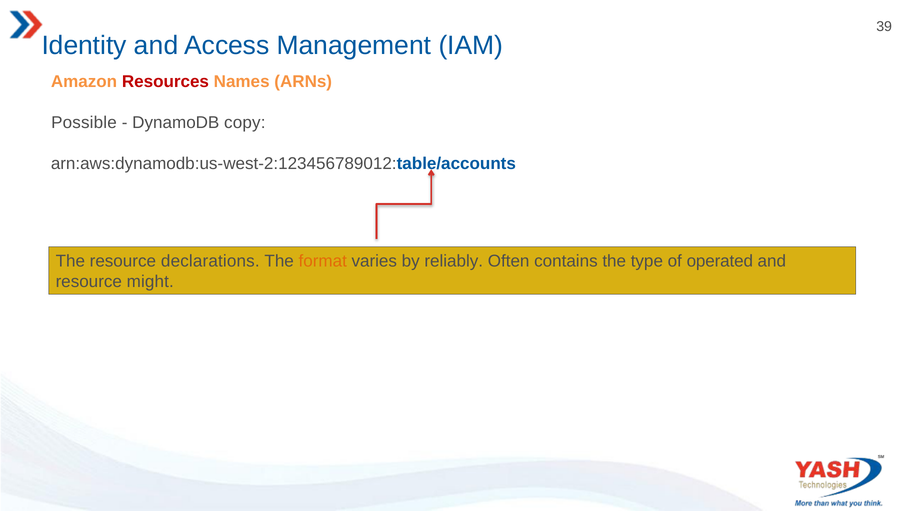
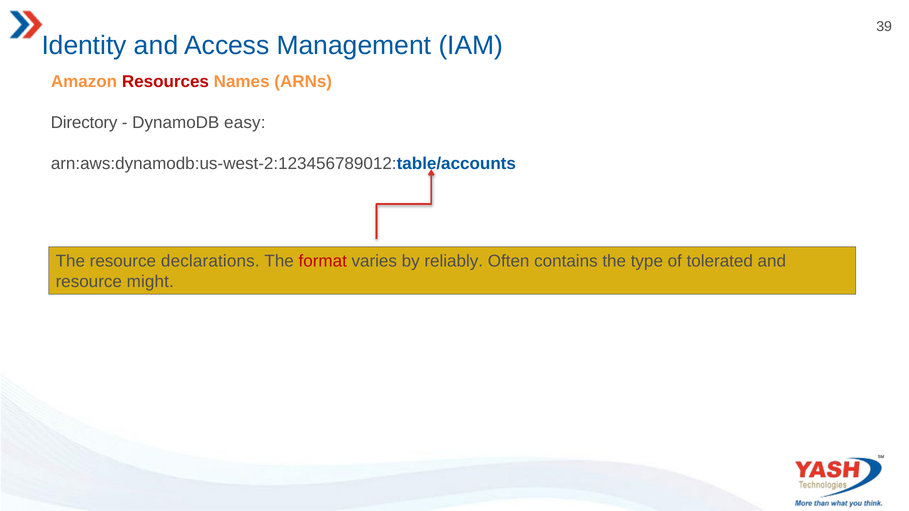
Possible: Possible -> Directory (84, 123)
copy: copy -> easy (245, 123)
format colour: orange -> red (323, 262)
operated: operated -> tolerated (720, 262)
